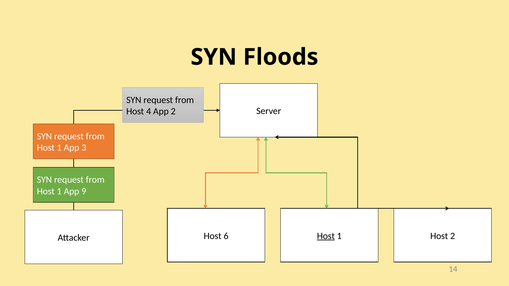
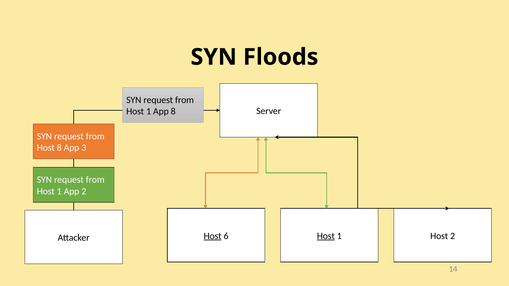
4: 4 -> 1 (149, 112)
App 2: 2 -> 8 (173, 112)
1: 1 -> 8 (59, 148)
App 9: 9 -> 2 (84, 191)
Host underline: none -> present (213, 236)
